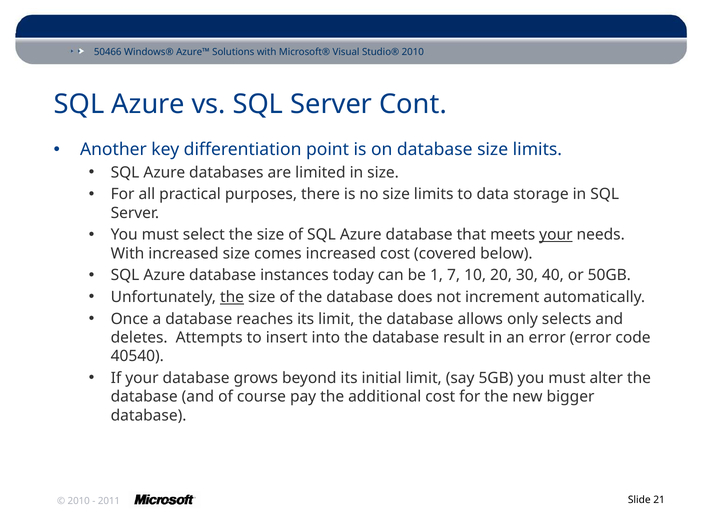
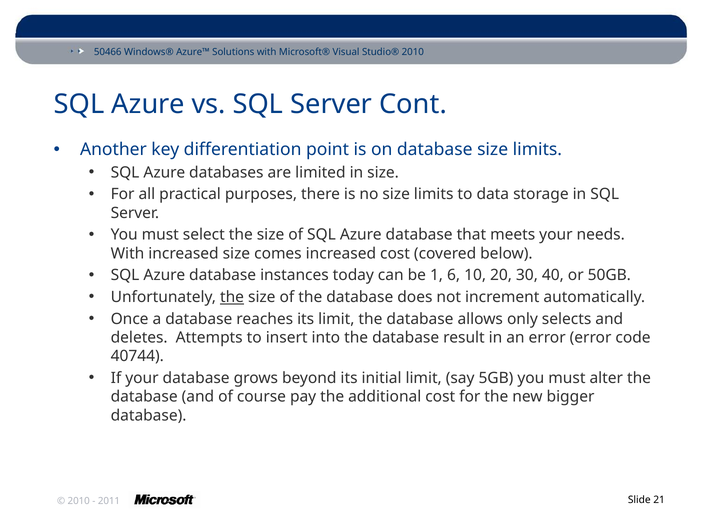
your underline: present -> none (556, 235)
7: 7 -> 6 (454, 275)
40540: 40540 -> 40744 (137, 356)
